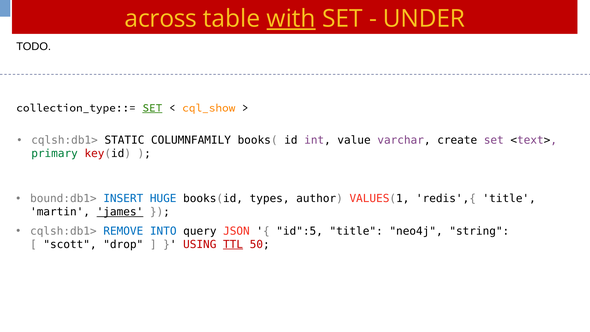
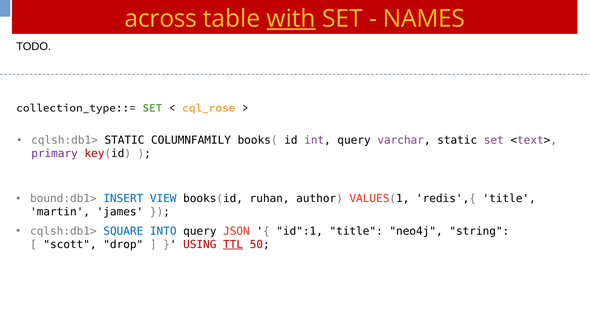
UNDER: UNDER -> NAMES (424, 19)
SET underline: present -> none (152, 108)
cql_show: cql_show -> cql_rose (209, 108)
int value: value -> query (354, 140)
varchar create: create -> static (457, 140)
primary colour: green -> purple (55, 154)
HUGE: HUGE -> VIEW (163, 199)
types: types -> ruhan (270, 199)
james underline: present -> none (120, 212)
REMOVE: REMOVE -> SQUARE (123, 231)
id":5: id":5 -> id":1 (300, 231)
